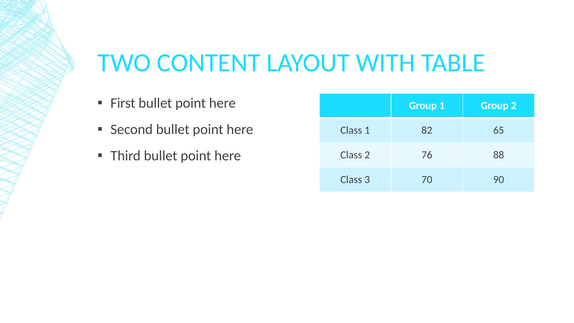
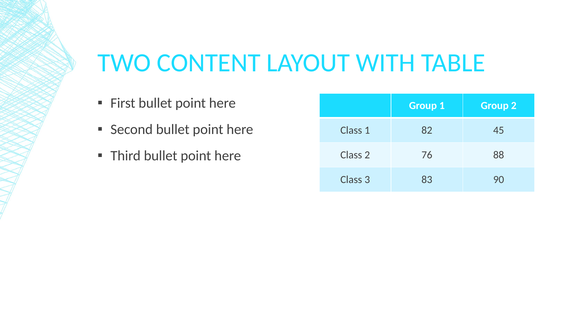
65: 65 -> 45 (499, 130)
70: 70 -> 83 (427, 180)
